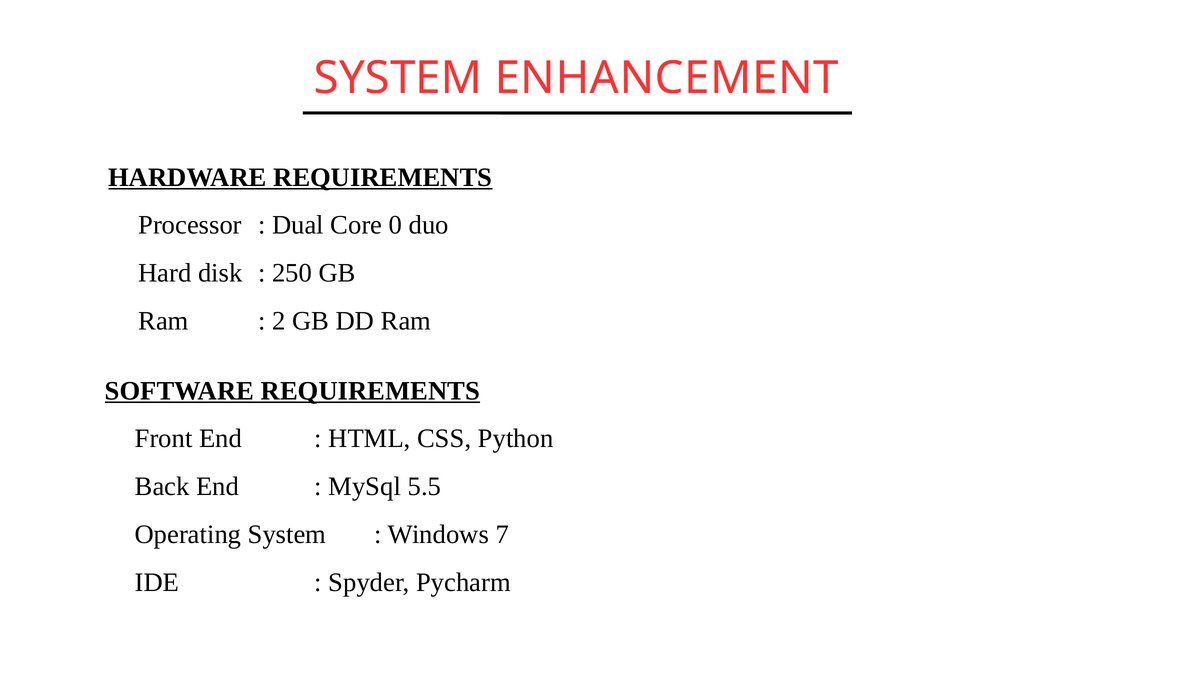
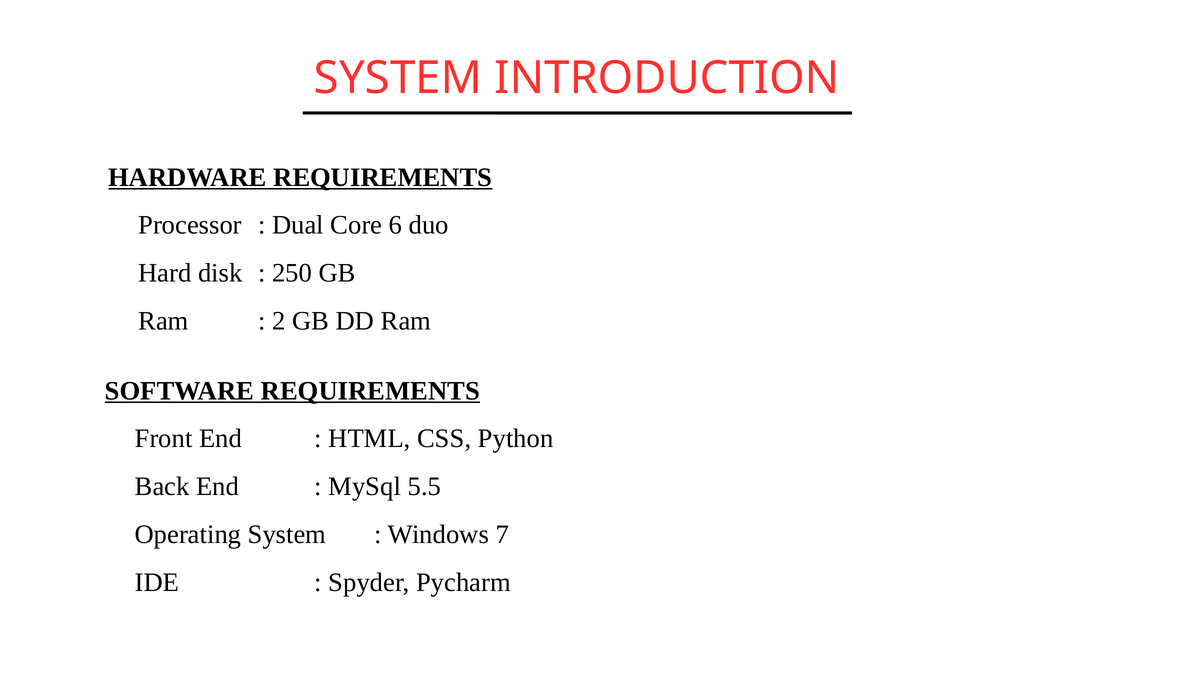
ENHANCEMENT: ENHANCEMENT -> INTRODUCTION (667, 78)
0: 0 -> 6 (396, 225)
